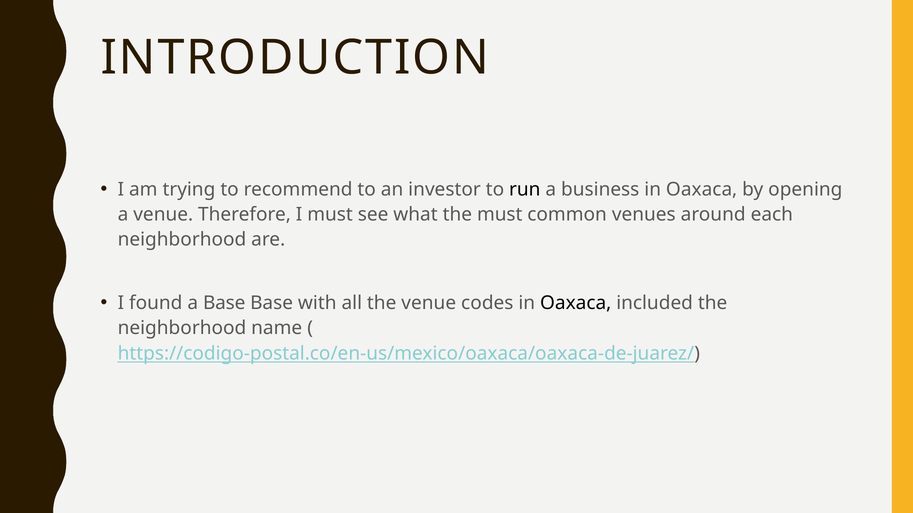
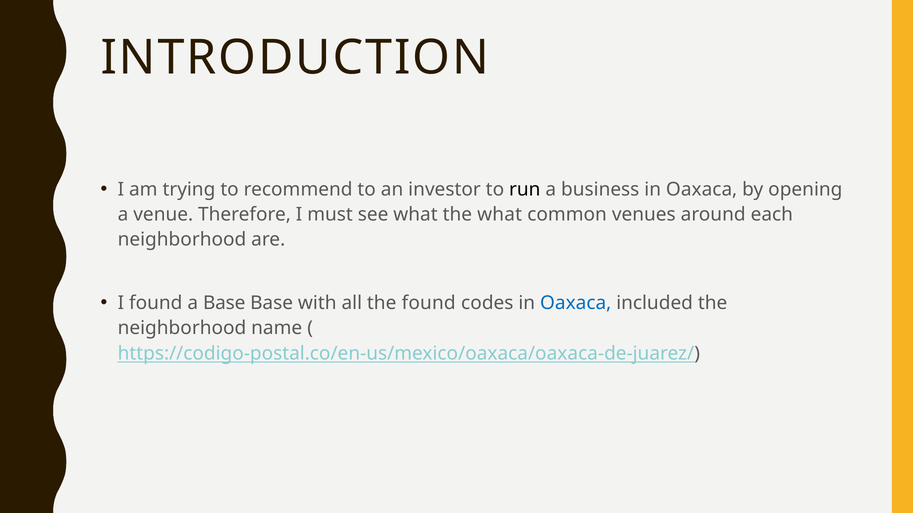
the must: must -> what (500, 215)
the venue: venue -> found (429, 303)
Oaxaca colour: black -> blue (576, 303)
